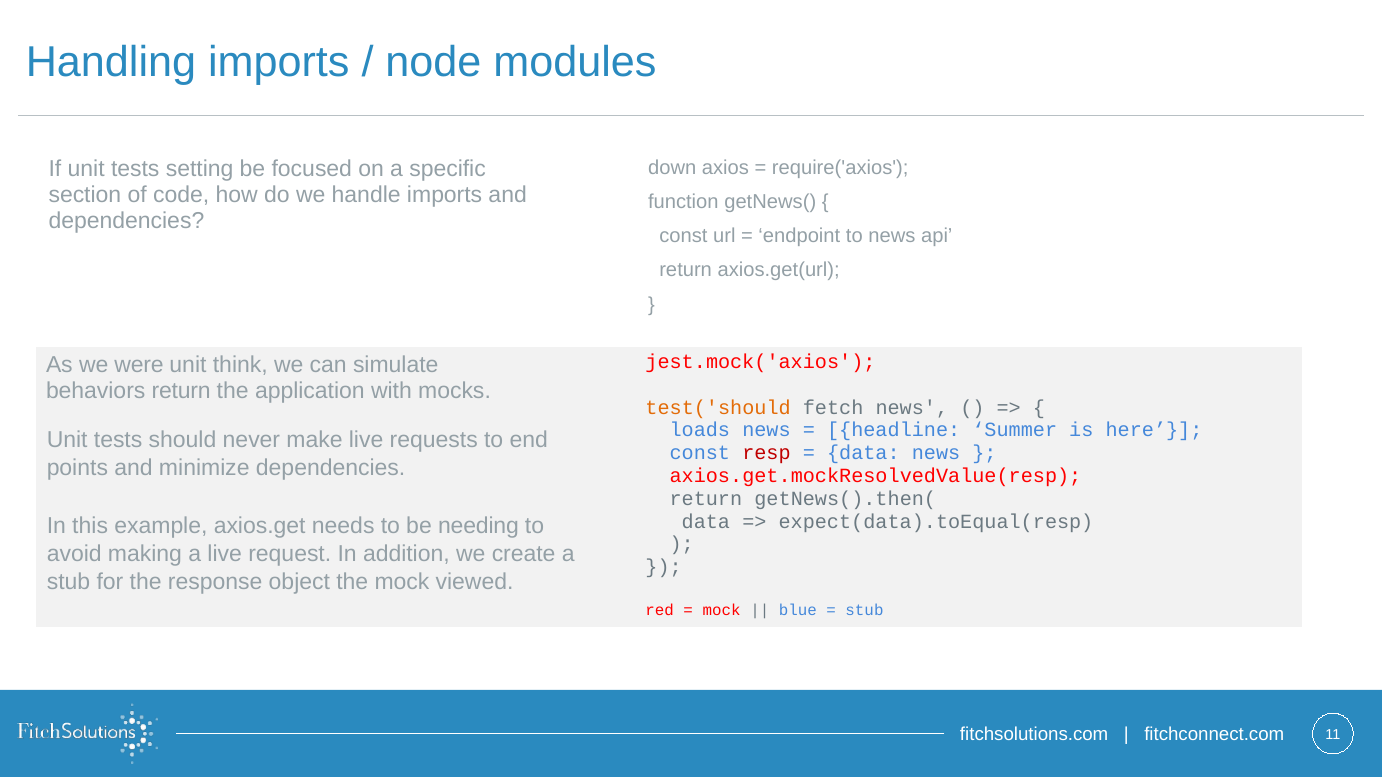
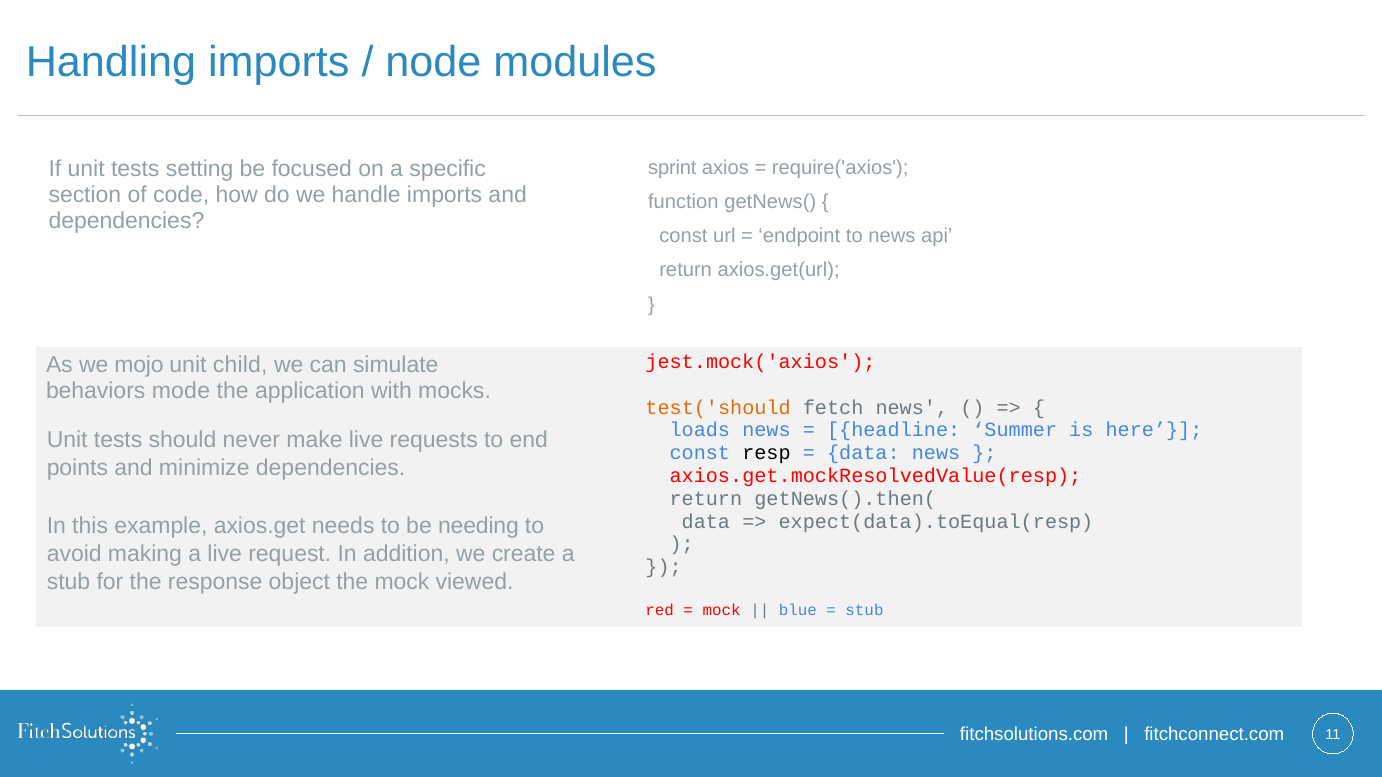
down: down -> sprint (672, 168)
were: were -> mojo (139, 365)
think: think -> child (240, 365)
behaviors return: return -> mode (181, 391)
resp colour: red -> black (766, 453)
